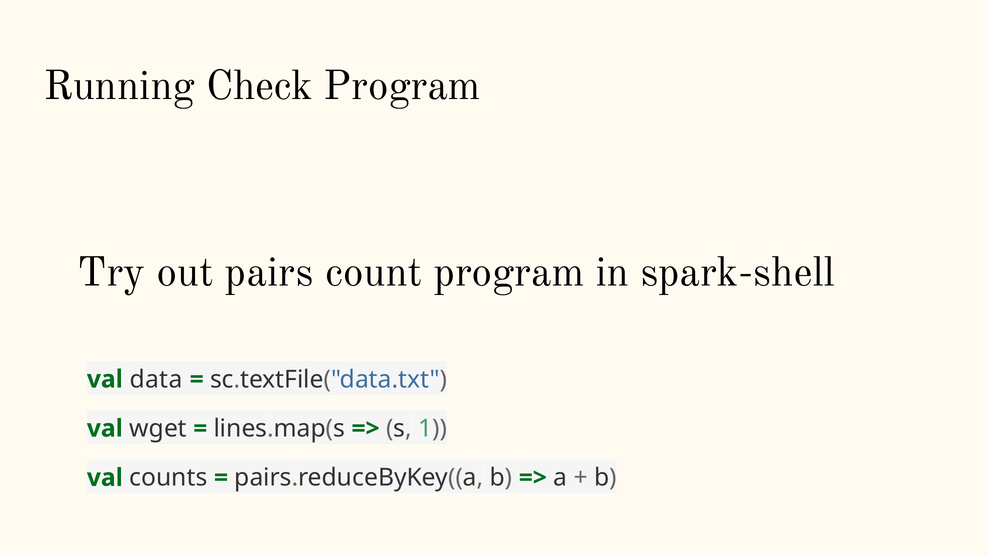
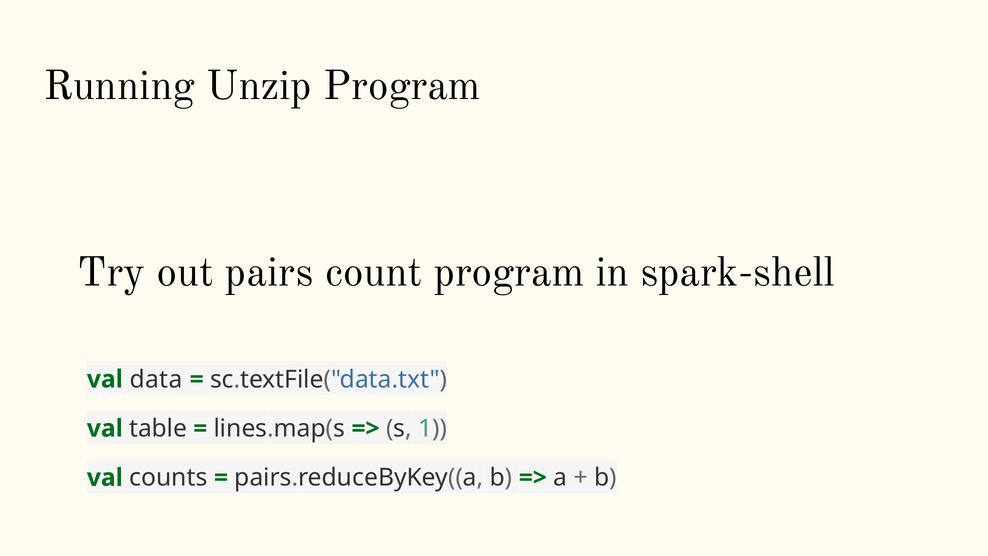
Check: Check -> Unzip (259, 86)
wget: wget -> table (158, 428)
